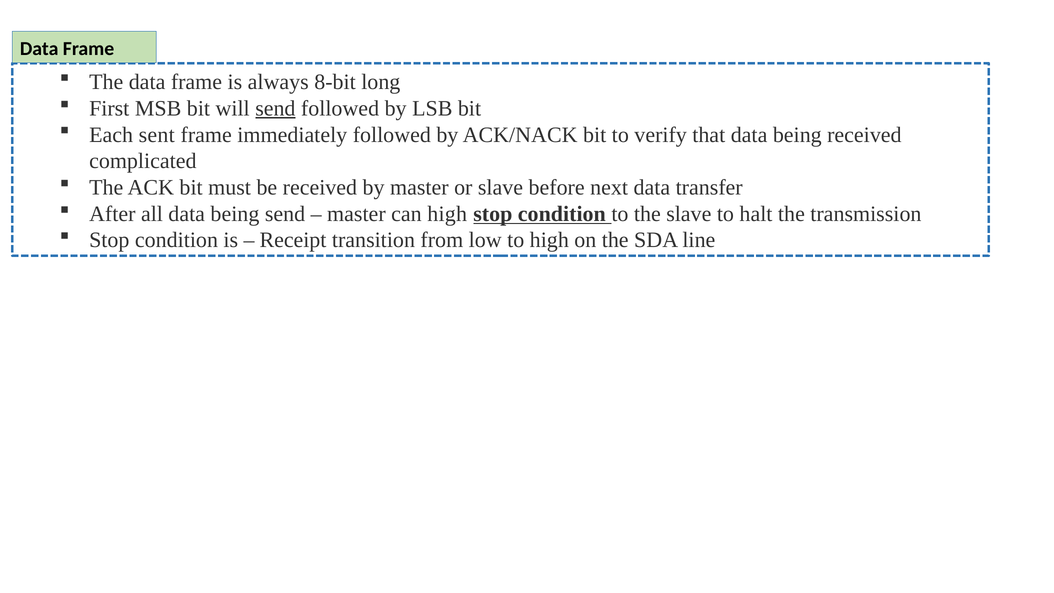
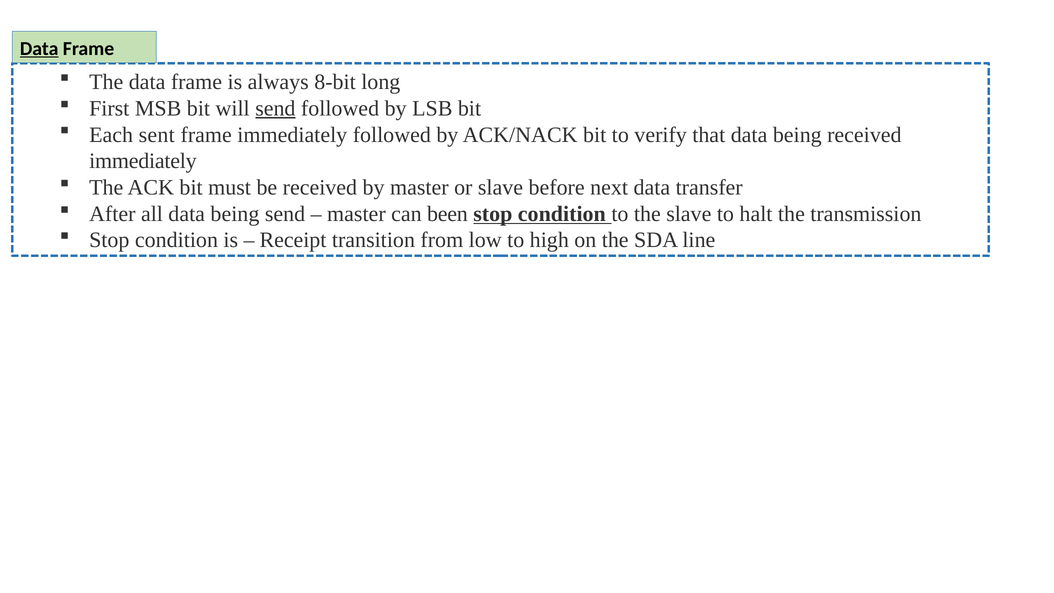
Data underline: none -> present (39, 49)
complicated: complicated -> immediately (143, 161)
can high: high -> been (447, 214)
